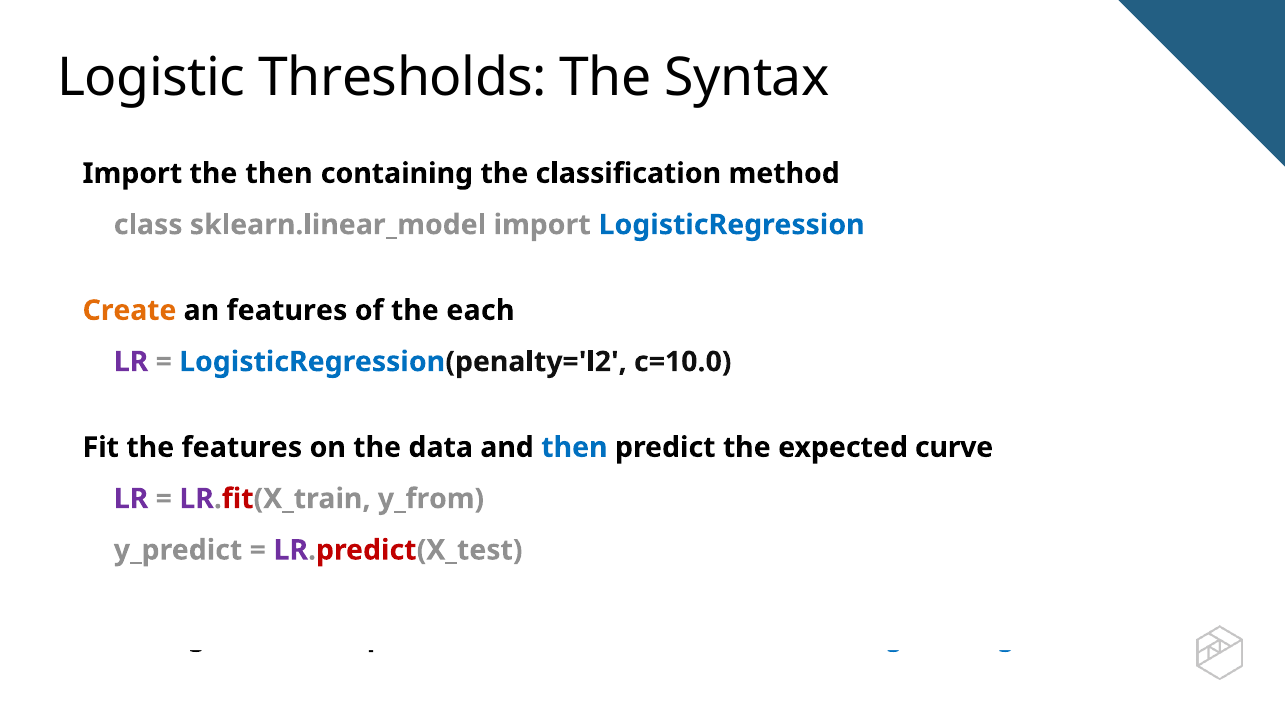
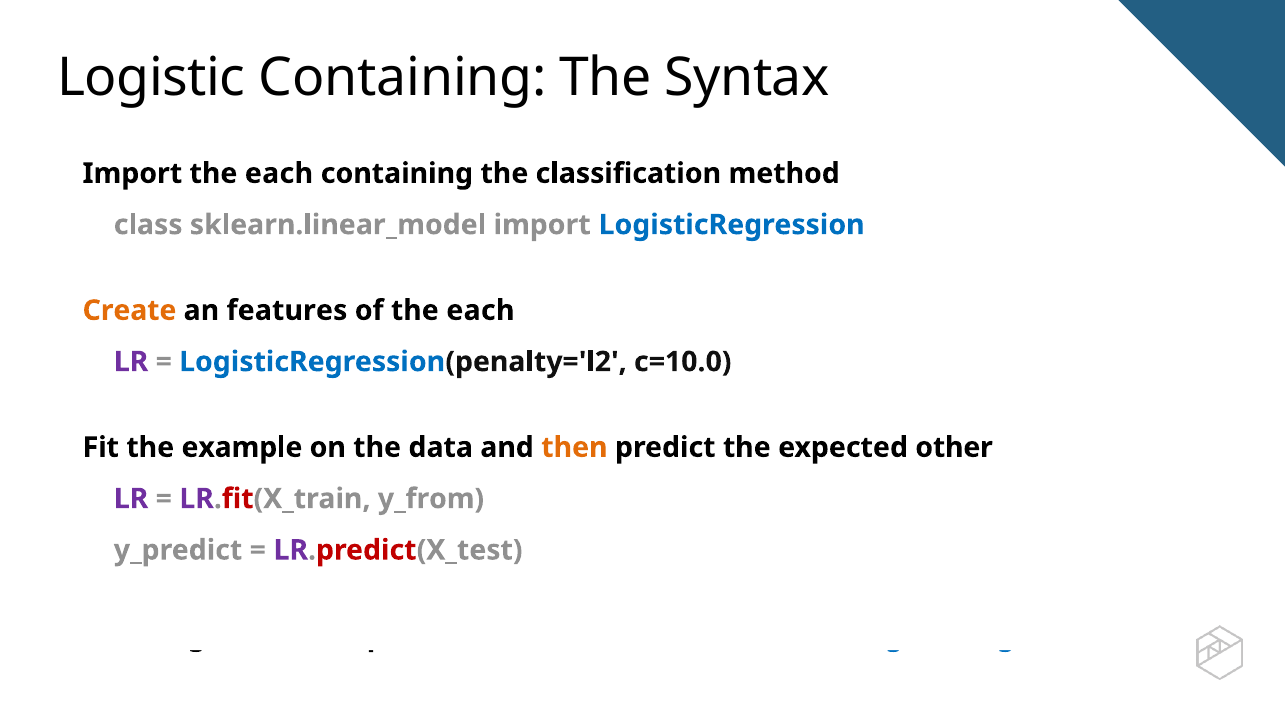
Logistic Thresholds: Thresholds -> Containing (403, 77)
Import the then: then -> each (279, 173)
the features: features -> example (242, 447)
then colour: blue -> orange (574, 447)
curve: curve -> other (954, 447)
